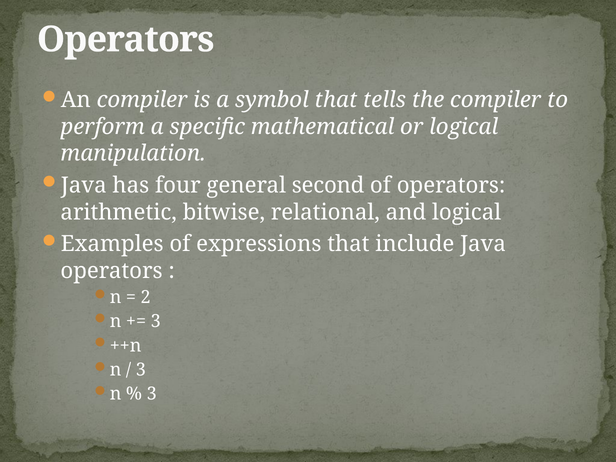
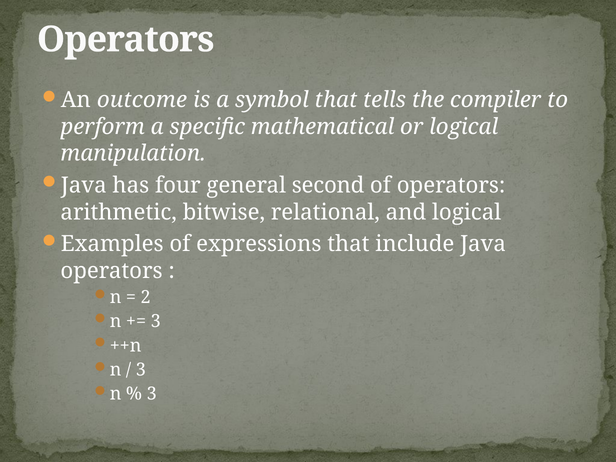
An compiler: compiler -> outcome (142, 100)
